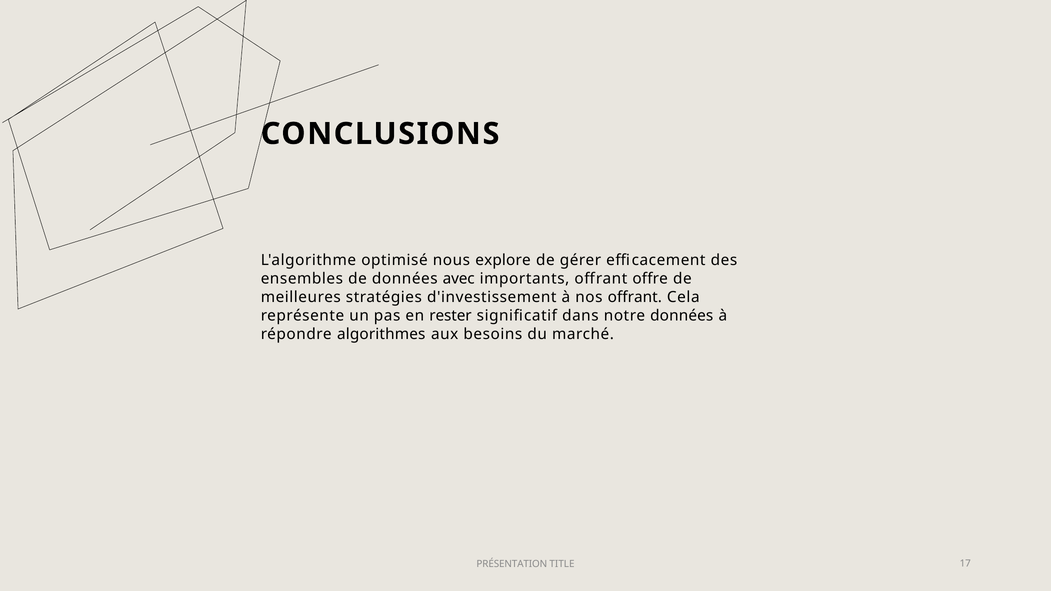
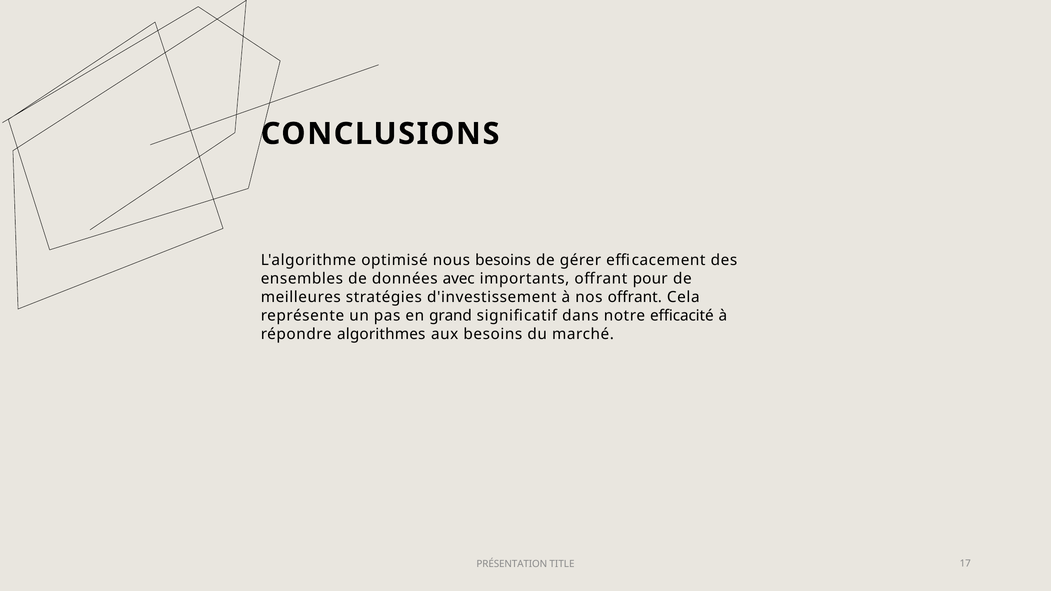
nous explore: explore -> besoins (503, 260)
offre: offre -> pour (650, 279)
rester: rester -> grand (451, 316)
notre données: données -> efficacité (682, 316)
